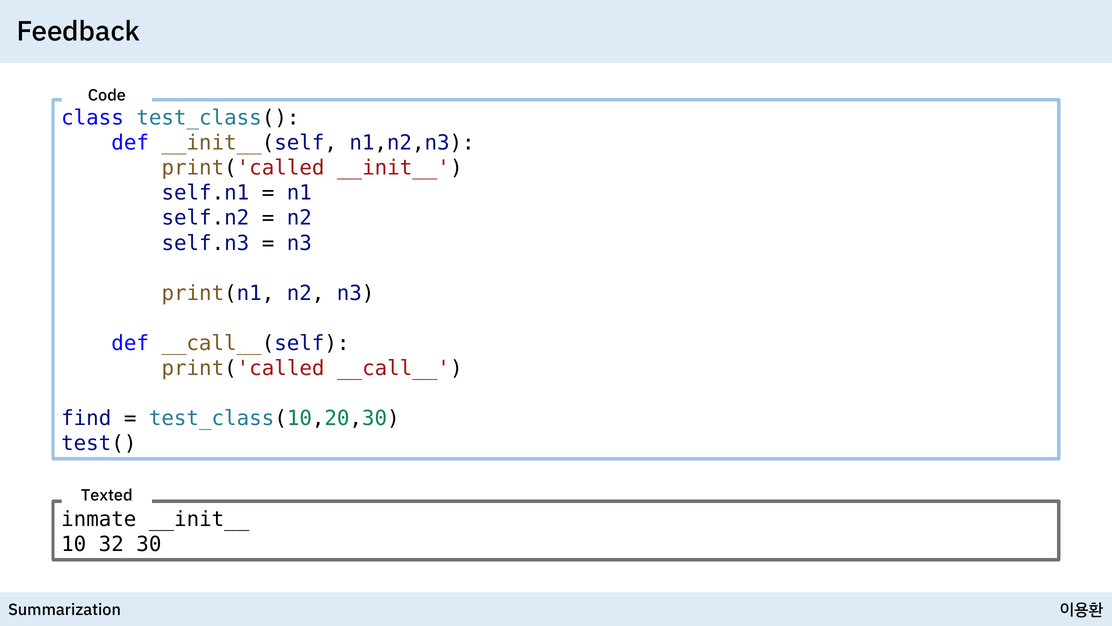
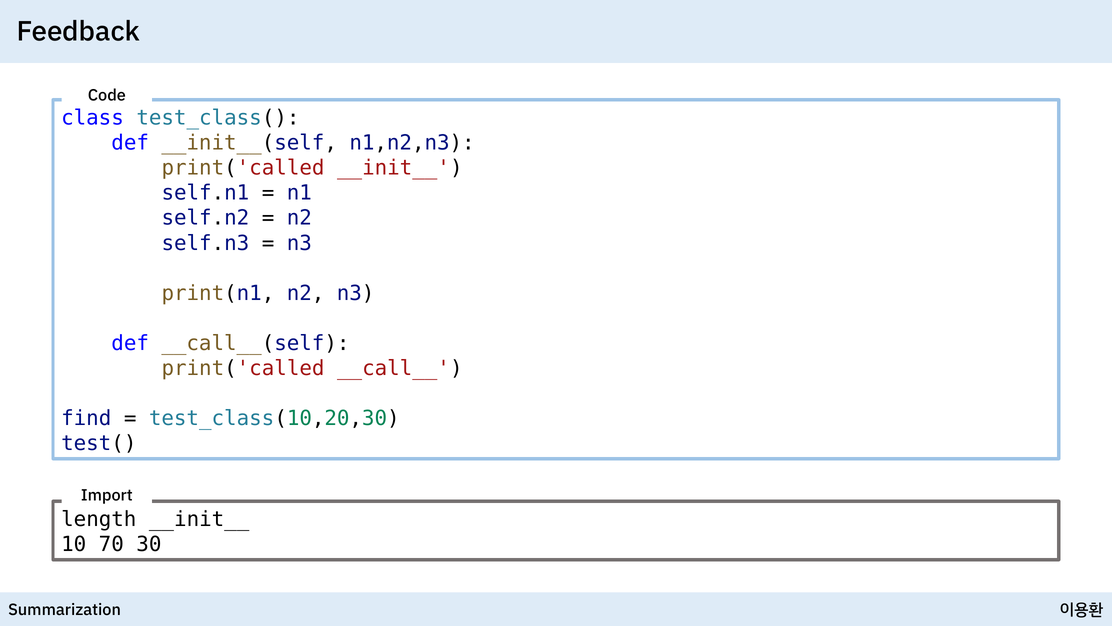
Texted: Texted -> Import (107, 495)
inmate: inmate -> length (99, 519)
32: 32 -> 70 (111, 544)
